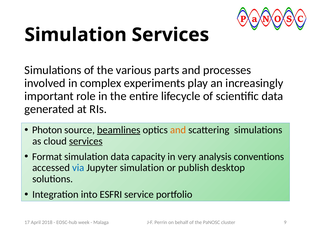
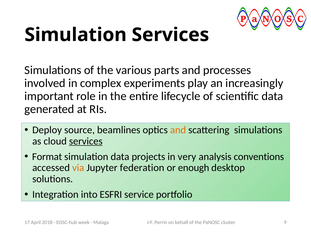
Photon: Photon -> Deploy (47, 130)
beamlines underline: present -> none (119, 130)
capacity: capacity -> projects (148, 157)
via colour: blue -> orange (78, 168)
Jupyter simulation: simulation -> federation (142, 168)
publish: publish -> enough (194, 168)
